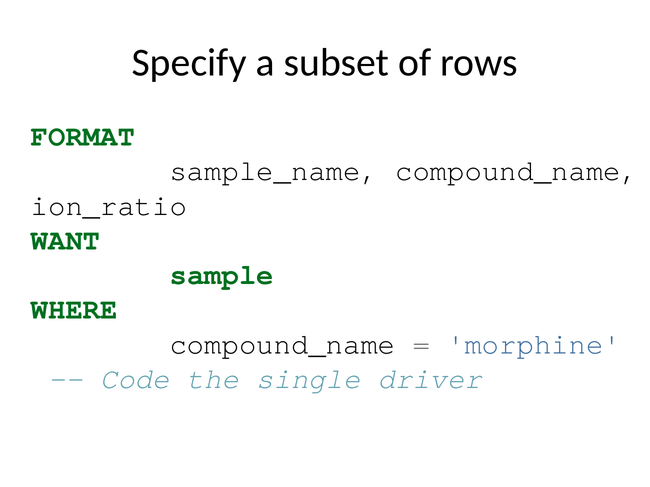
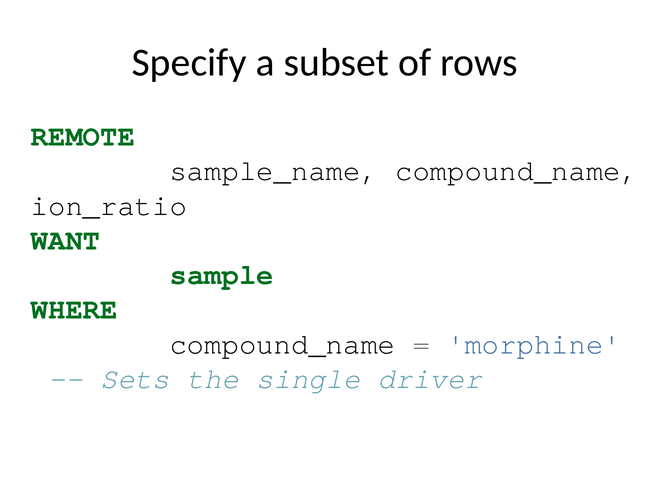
FORMAT: FORMAT -> REMOTE (83, 136)
Code: Code -> Sets (135, 379)
